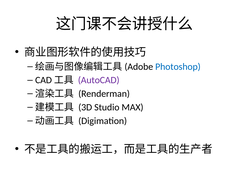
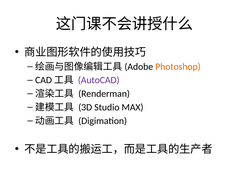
Photoshop colour: blue -> orange (178, 67)
